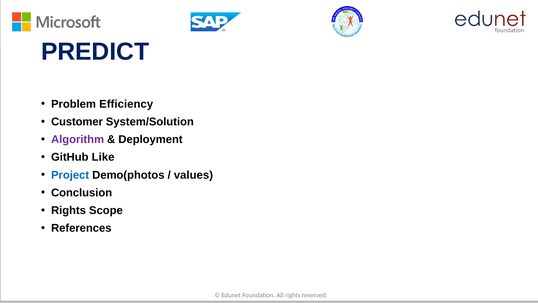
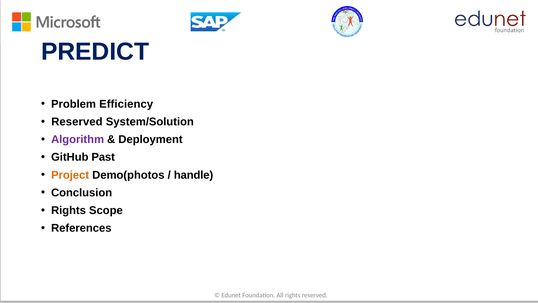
Customer: Customer -> Reserved (77, 122)
Like: Like -> Past (103, 157)
Project colour: blue -> orange (70, 175)
values: values -> handle (194, 175)
